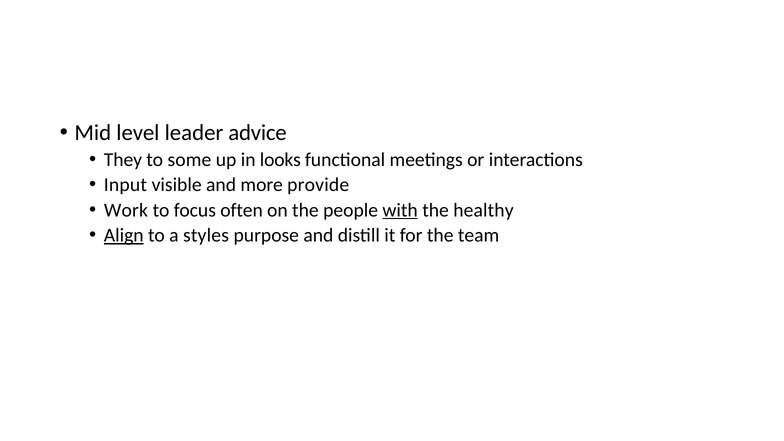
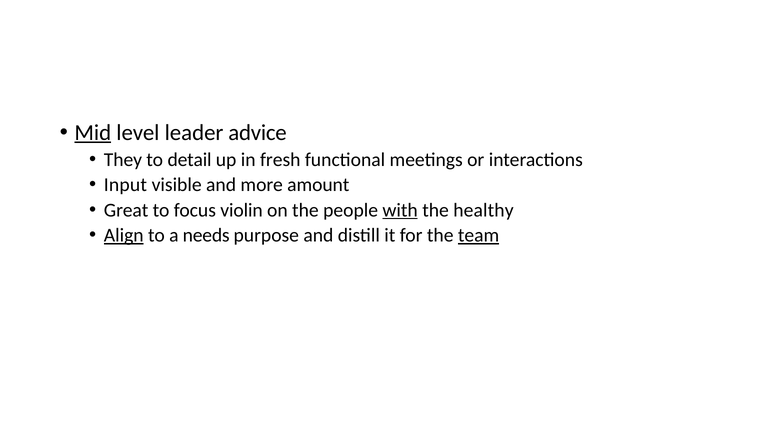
Mid underline: none -> present (93, 133)
some: some -> detail (190, 160)
looks: looks -> fresh (280, 160)
provide: provide -> amount (318, 185)
Work: Work -> Great (126, 210)
often: often -> violin (242, 210)
styles: styles -> needs (206, 235)
team underline: none -> present (479, 235)
